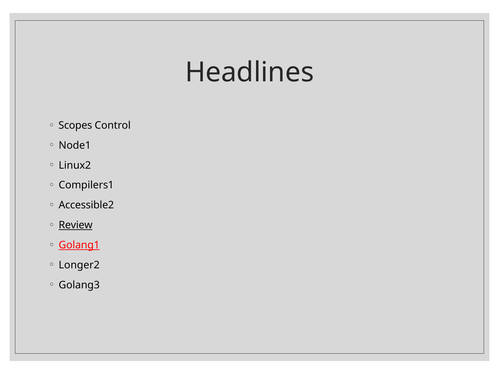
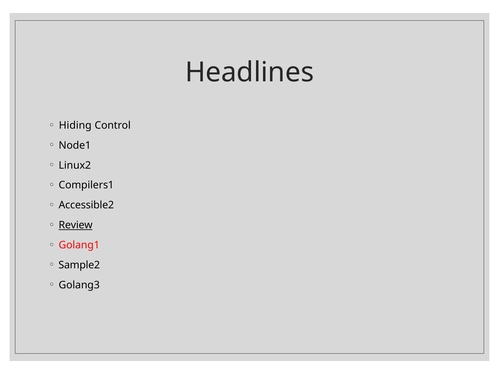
Scopes: Scopes -> Hiding (75, 125)
Golang1 underline: present -> none (79, 245)
Longer2: Longer2 -> Sample2 (79, 265)
